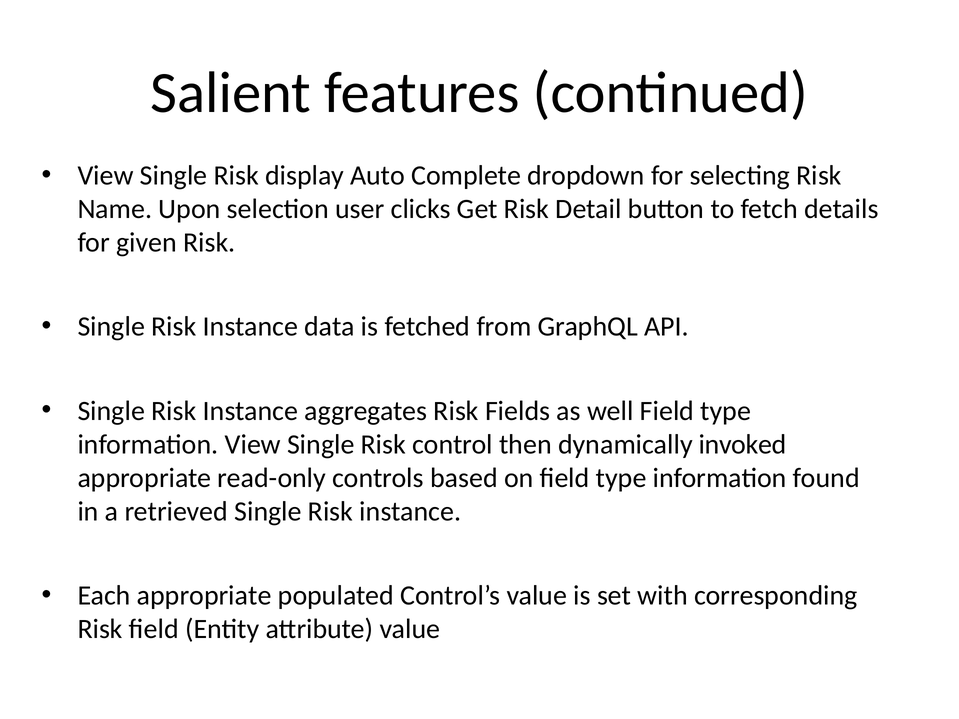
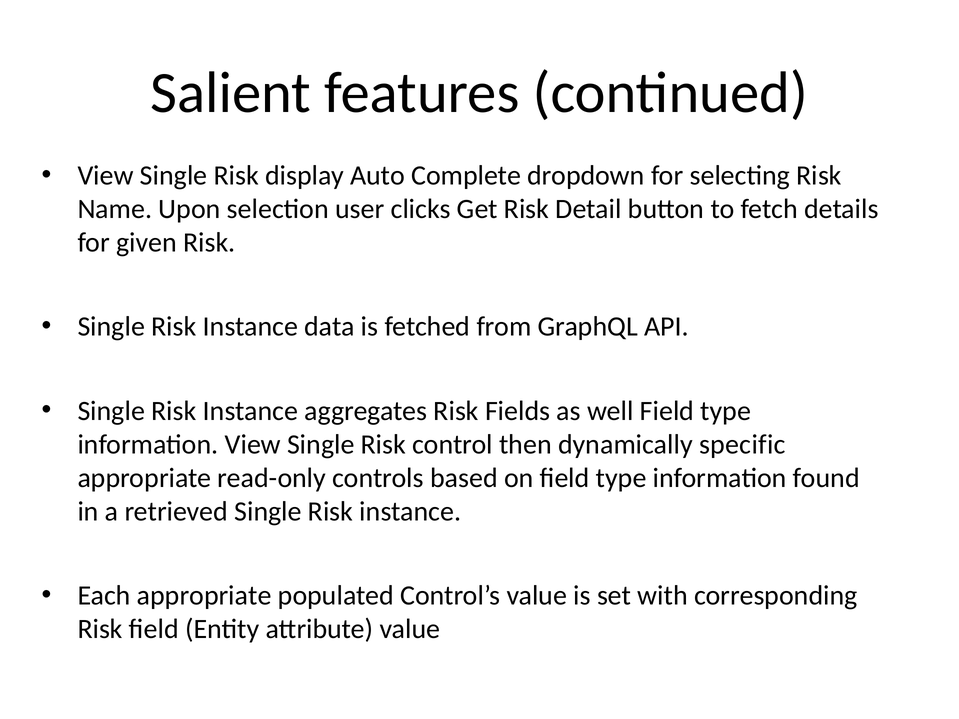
invoked: invoked -> specific (742, 444)
